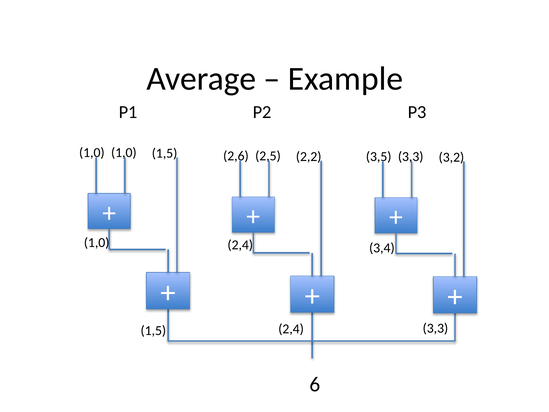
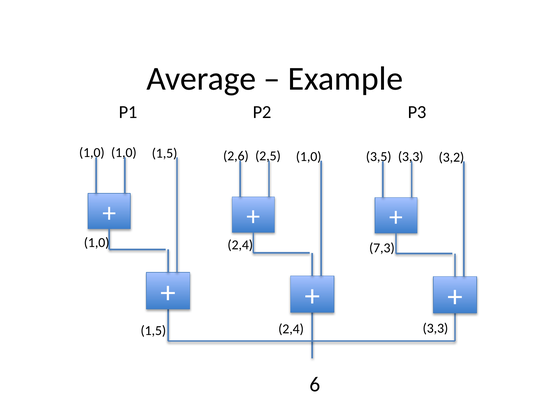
2,2: 2,2 -> 1,0 (309, 157)
3,4: 3,4 -> 7,3 (382, 248)
